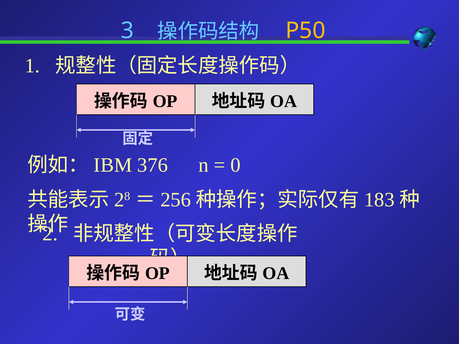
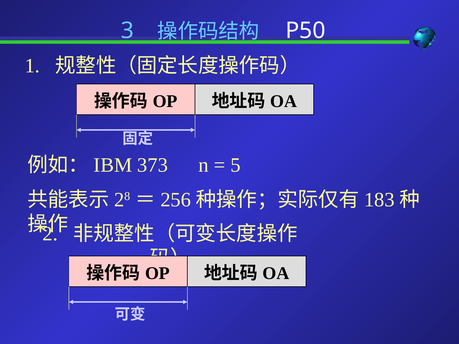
P50 colour: yellow -> white (305, 31)
376: 376 -> 373 (153, 165)
0: 0 -> 5 (235, 165)
